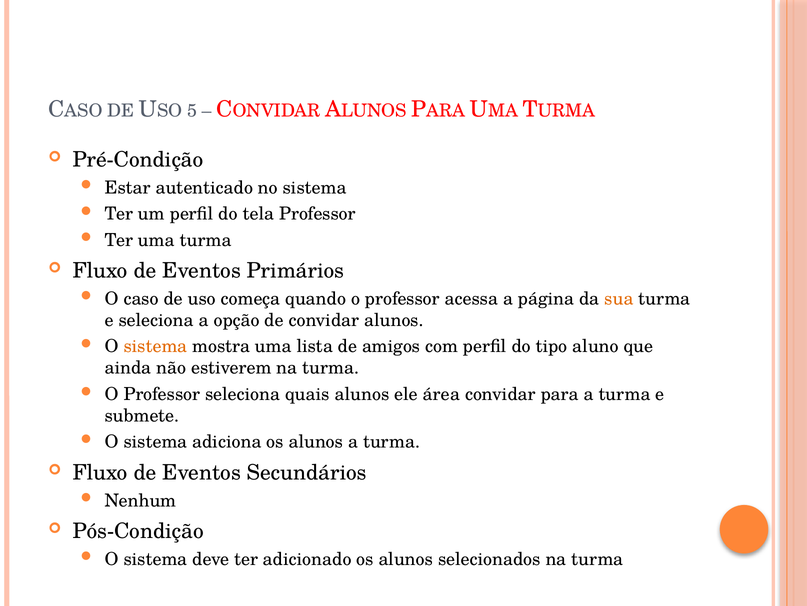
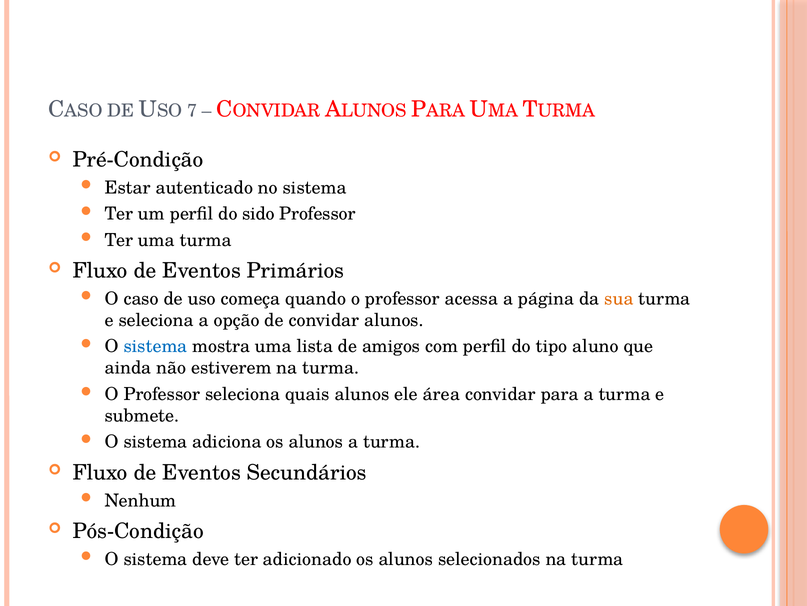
5: 5 -> 7 (192, 111)
tela: tela -> sido (259, 214)
sistema colour: orange -> blue (156, 346)
